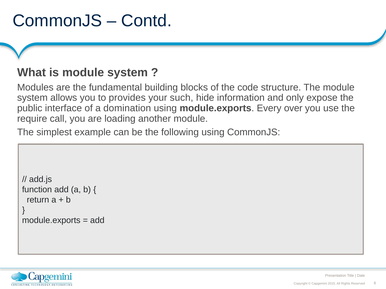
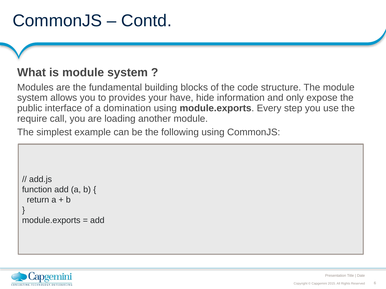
such: such -> have (182, 98)
over: over -> step (293, 108)
